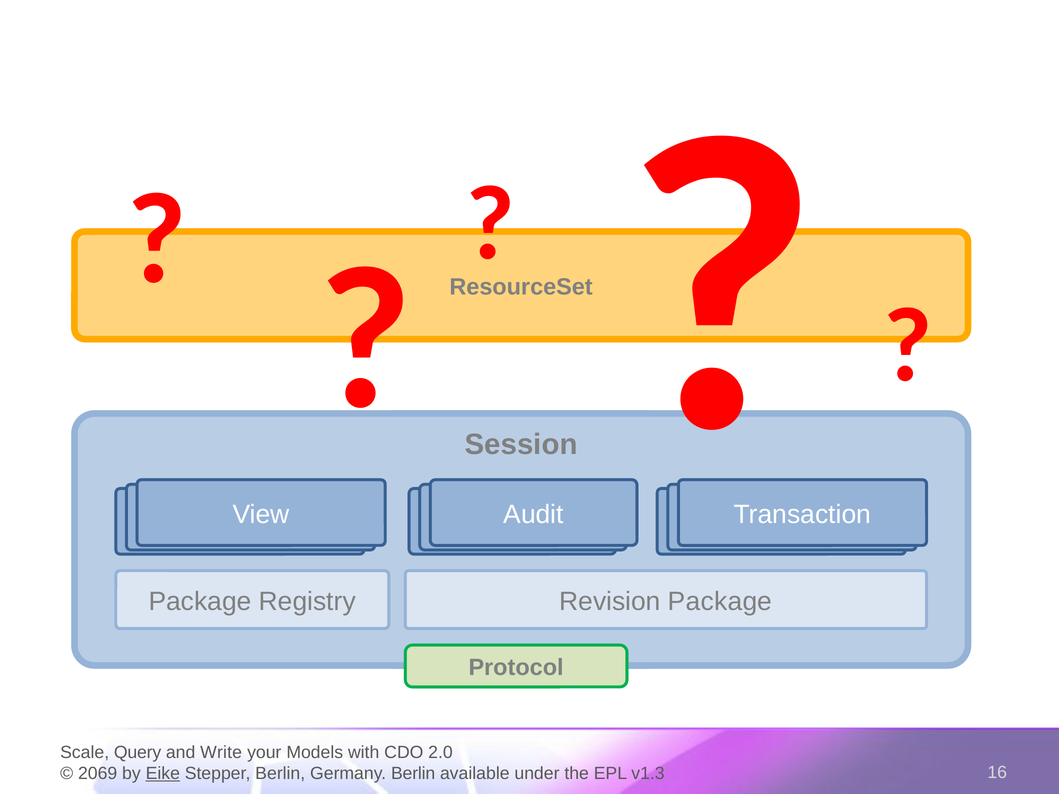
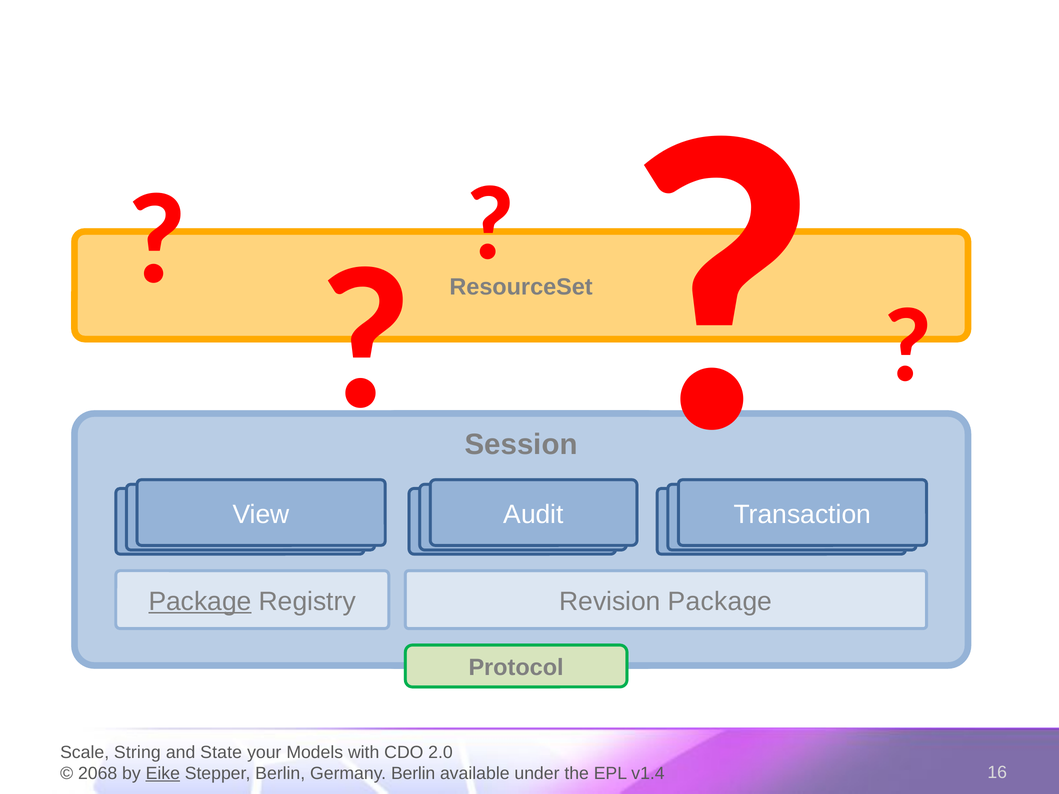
Package underline: none -> present (200, 602)
Query: Query -> String (137, 753)
Write: Write -> State (221, 753)
2069: 2069 -> 2068 (98, 774)
v1.3: v1.3 -> v1.4 (648, 774)
